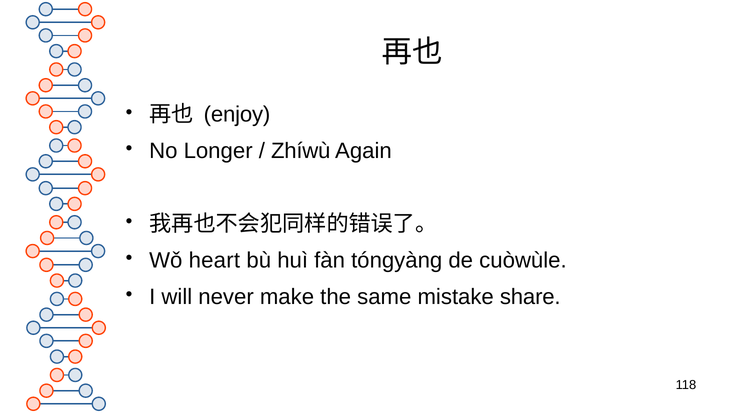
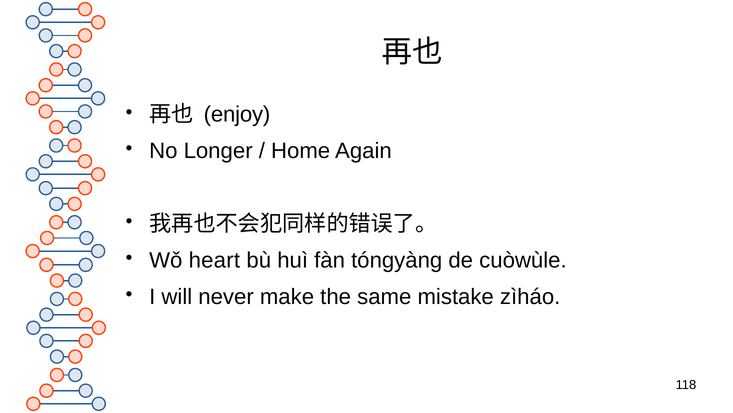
Zhíwù: Zhíwù -> Home (301, 151)
share: share -> zìháo (530, 296)
